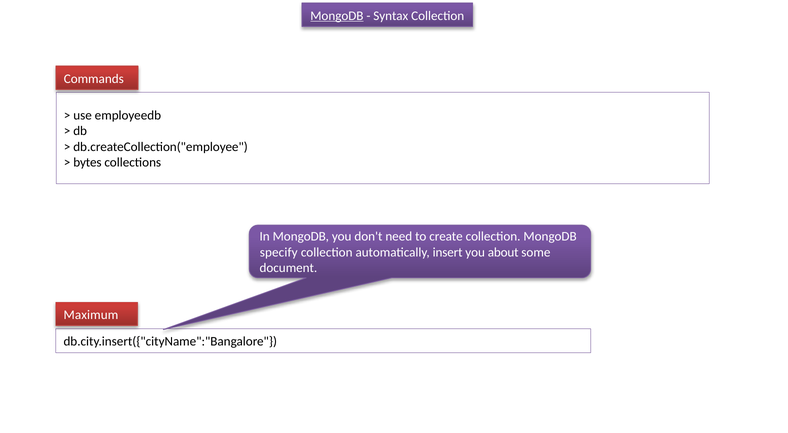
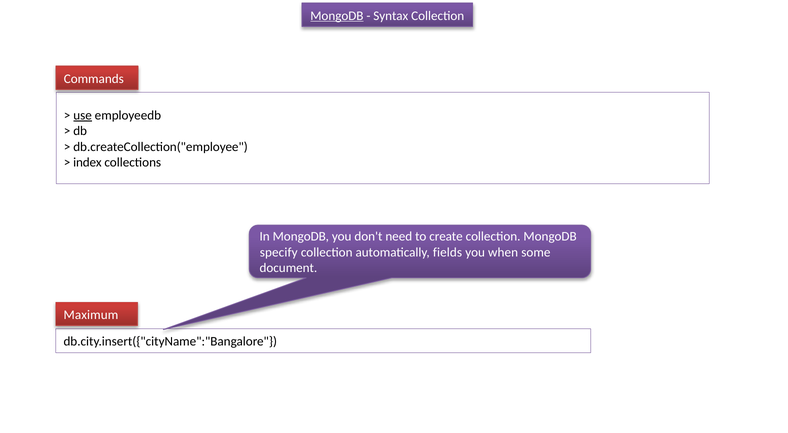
use underline: none -> present (83, 115)
bytes: bytes -> index (87, 163)
insert: insert -> fields (448, 253)
about: about -> when (503, 253)
